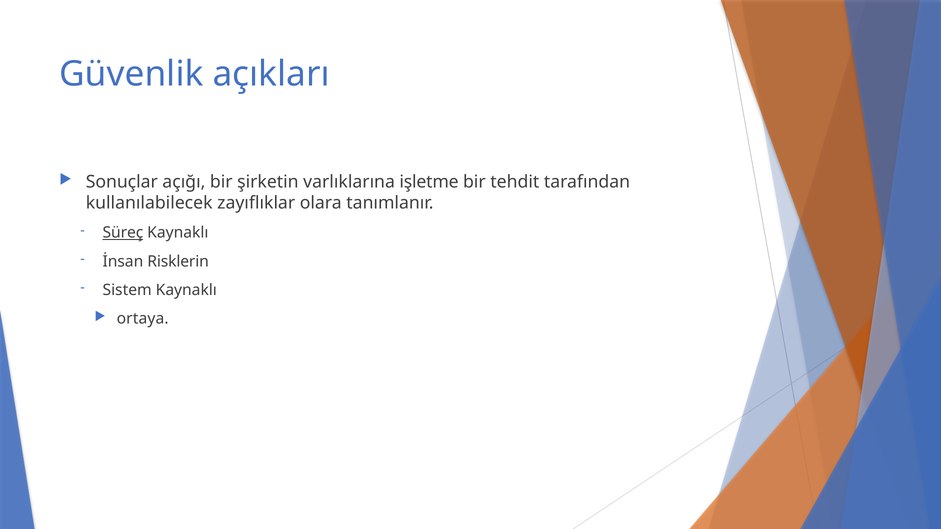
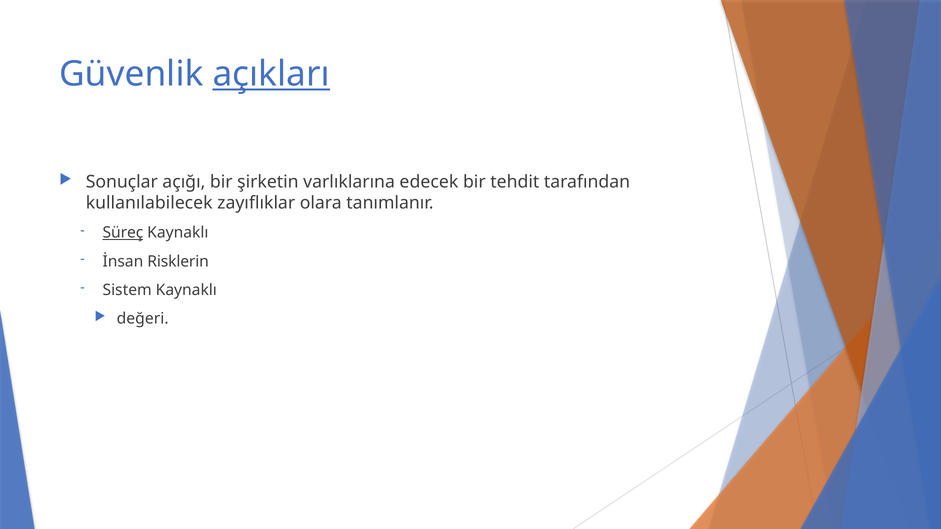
açıkları underline: none -> present (271, 74)
işletme: işletme -> edecek (429, 182)
ortaya: ortaya -> değeri (143, 319)
